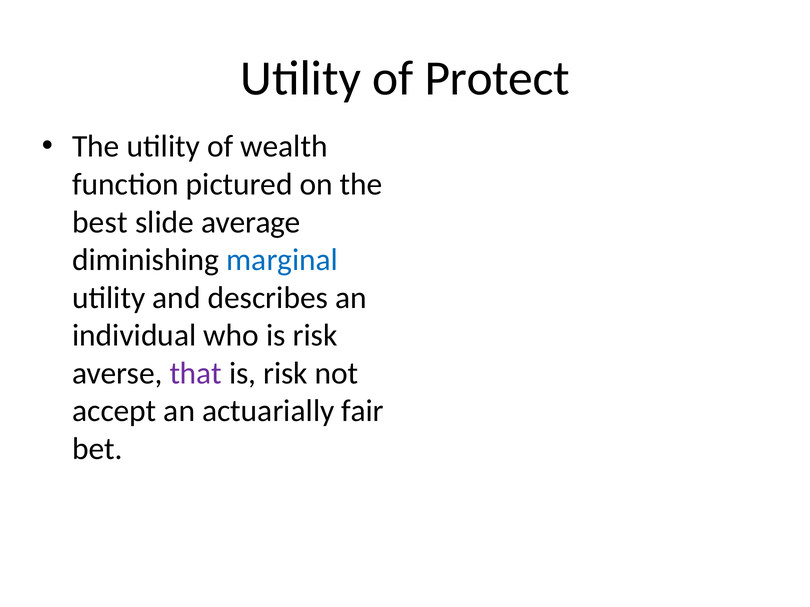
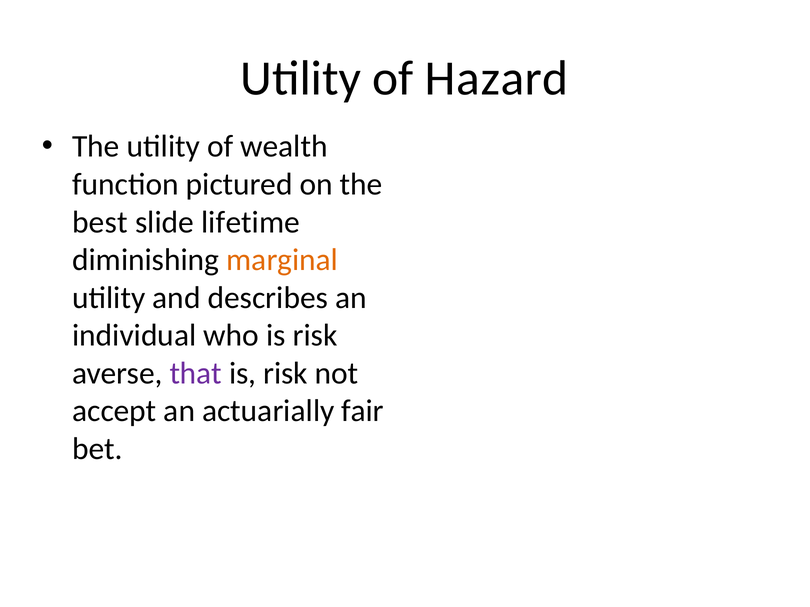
Protect: Protect -> Hazard (497, 78)
average: average -> lifetime (251, 222)
marginal colour: blue -> orange (282, 260)
